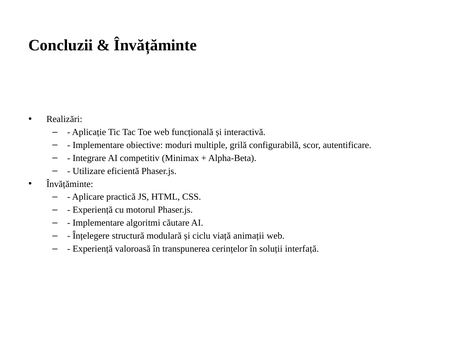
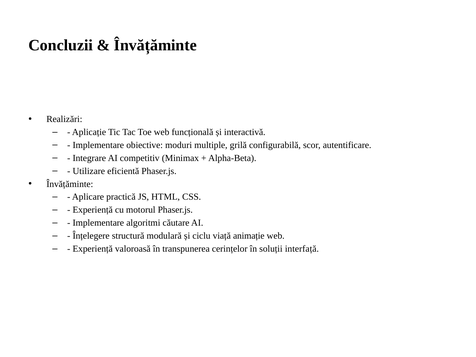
animații: animații -> animație (249, 236)
